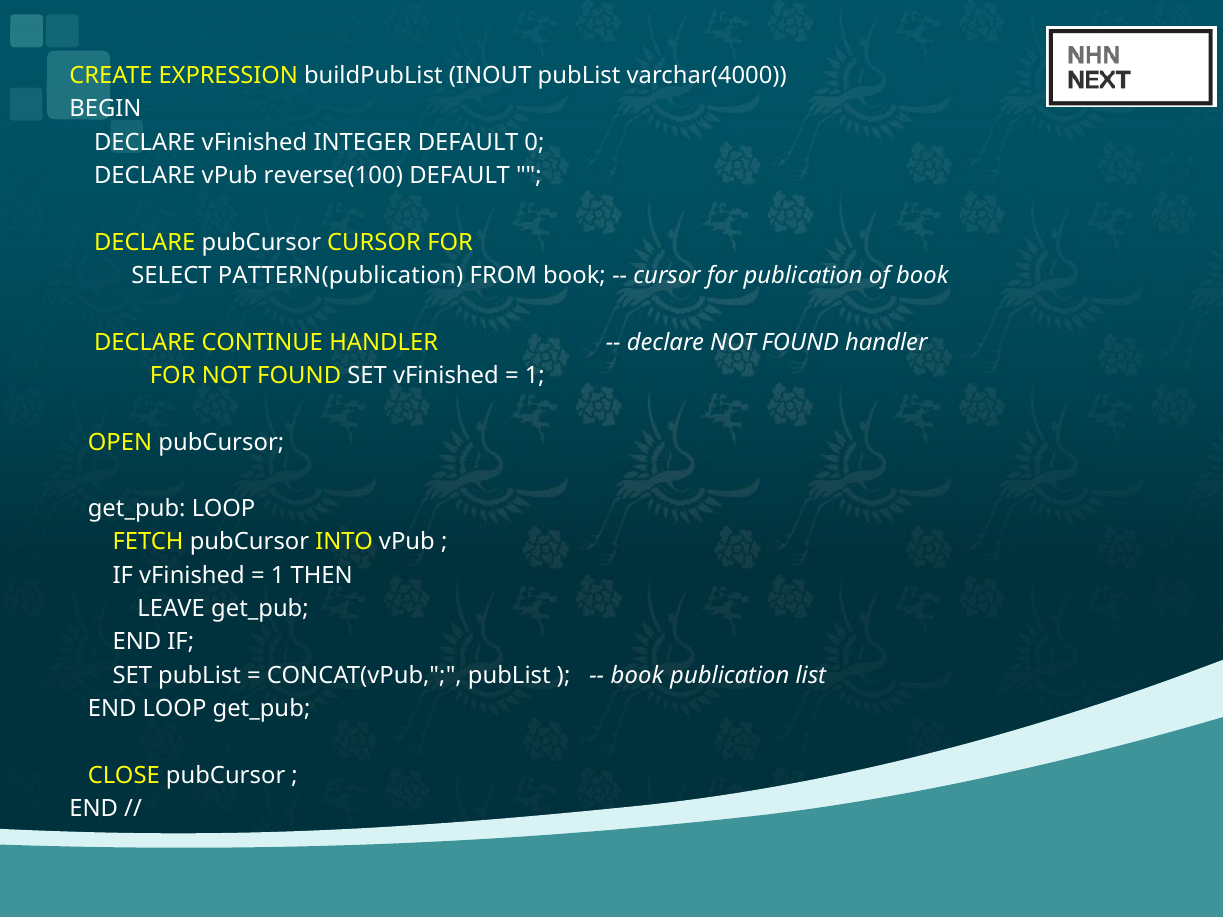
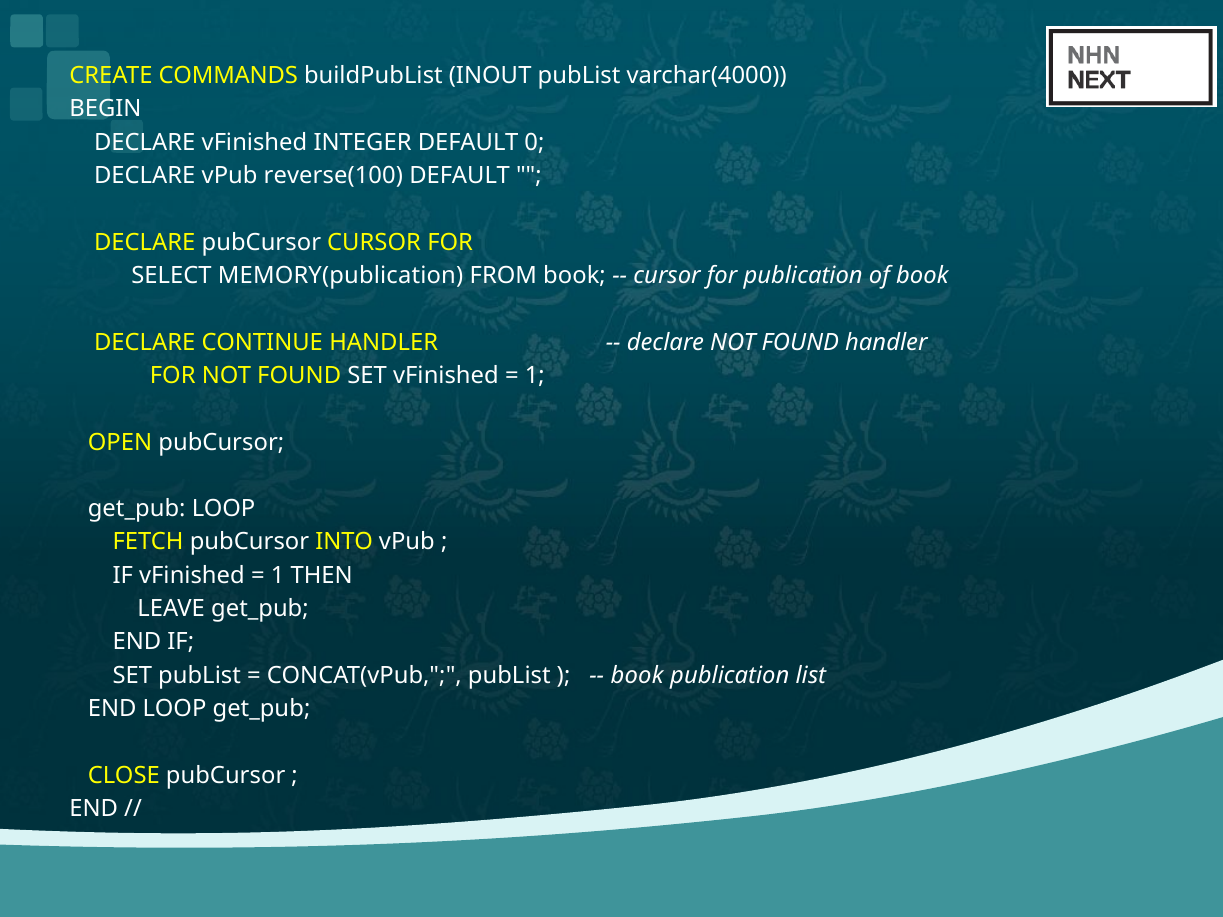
EXPRESSION: EXPRESSION -> COMMANDS (228, 76)
PATTERN(publication: PATTERN(publication -> MEMORY(publication (341, 276)
